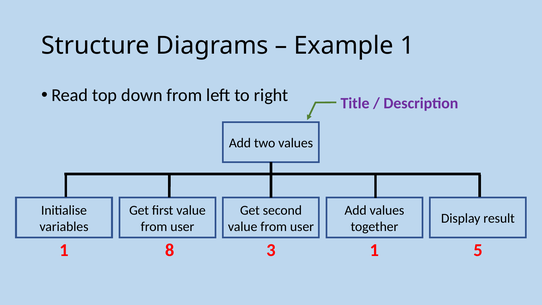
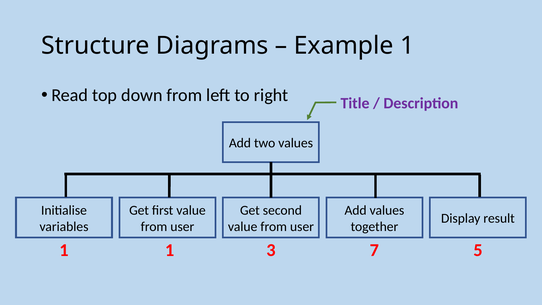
1 8: 8 -> 1 (170, 250)
3 1: 1 -> 7 (374, 250)
